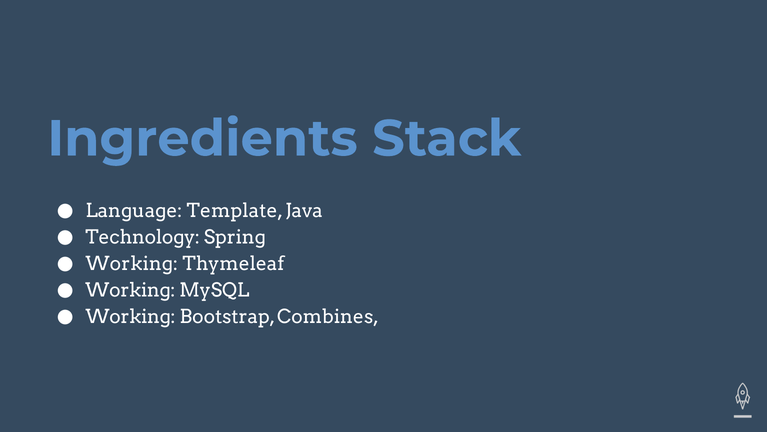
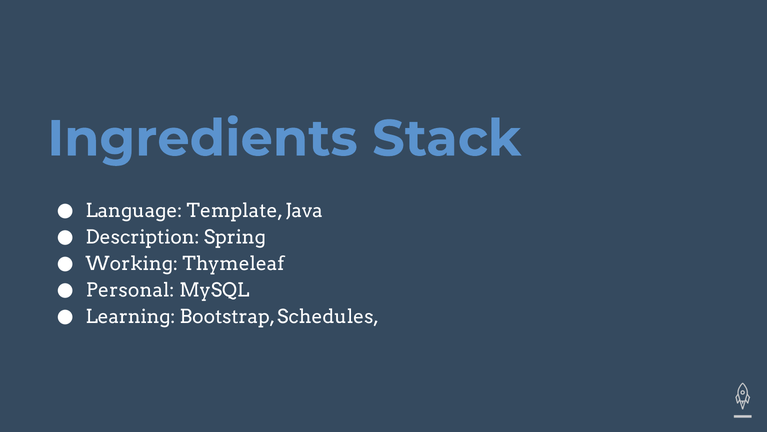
Technology: Technology -> Description (143, 237)
Working: Working -> Personal (130, 290)
Working: Working -> Learning (131, 317)
Combines: Combines -> Schedules (328, 317)
